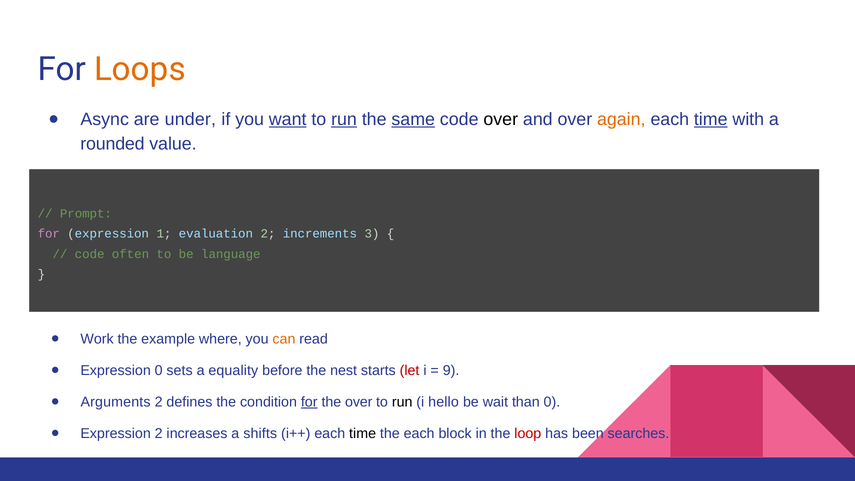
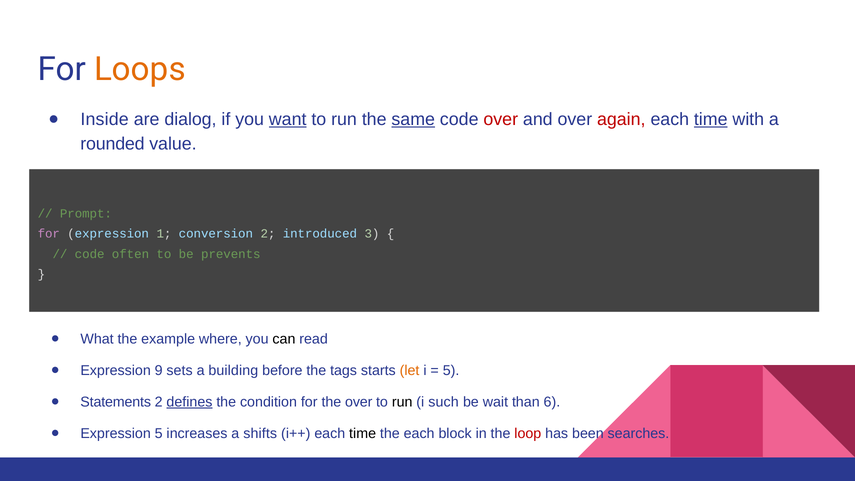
Async: Async -> Inside (105, 119)
under: under -> dialog (190, 119)
run underline: present -> none (344, 119)
over colour: black -> red (501, 119)
again colour: orange -> red (621, 119)
evaluation: evaluation -> conversion (216, 234)
increments: increments -> introduced (320, 234)
language: language -> prevents (231, 254)
Work: Work -> What (97, 339)
can colour: orange -> black (284, 339)
Expression 0: 0 -> 9 (159, 370)
equality: equality -> building (233, 370)
nest: nest -> tags (344, 370)
let colour: red -> orange (410, 370)
9: 9 -> 5 (451, 370)
Arguments: Arguments -> Statements (116, 402)
defines underline: none -> present (189, 402)
for underline: present -> none (309, 402)
hello: hello -> such (444, 402)
than 0: 0 -> 6 (552, 402)
Expression 2: 2 -> 5 (159, 433)
